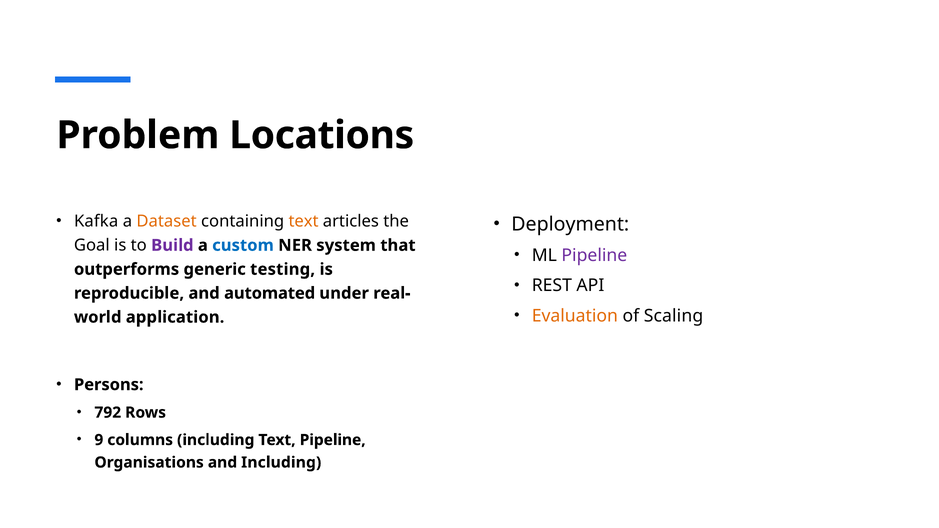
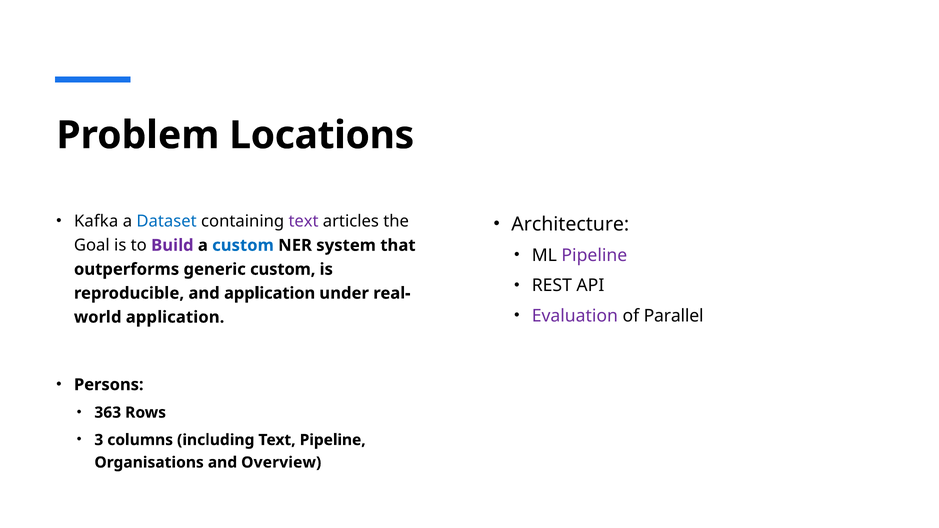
Dataset colour: orange -> blue (167, 221)
text colour: orange -> purple (304, 221)
Deployment: Deployment -> Architecture (570, 224)
generic testing: testing -> custom (283, 269)
and automated: automated -> application (270, 293)
Evaluation colour: orange -> purple (575, 316)
Scaling: Scaling -> Parallel (674, 316)
792: 792 -> 363 (108, 413)
9: 9 -> 3 (99, 440)
and Including: Including -> Overview (281, 463)
